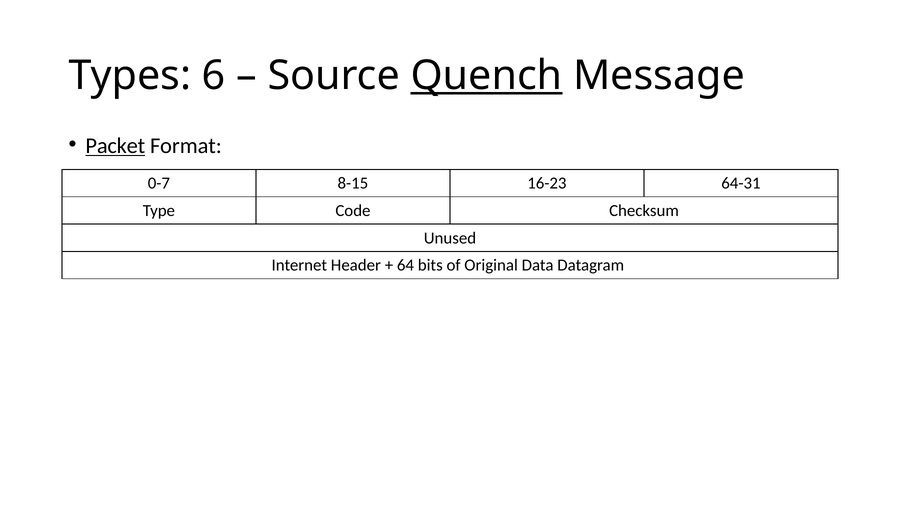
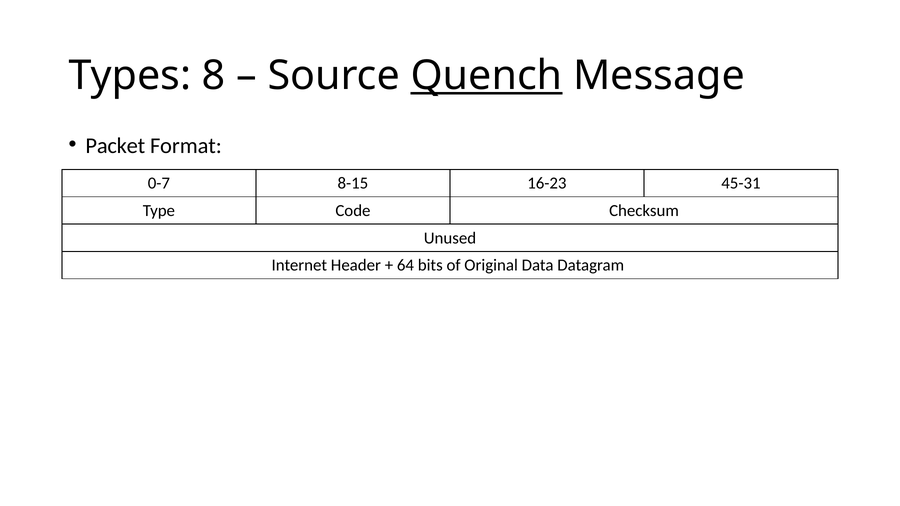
6: 6 -> 8 (214, 76)
Packet underline: present -> none (115, 146)
64-31: 64-31 -> 45-31 (741, 183)
